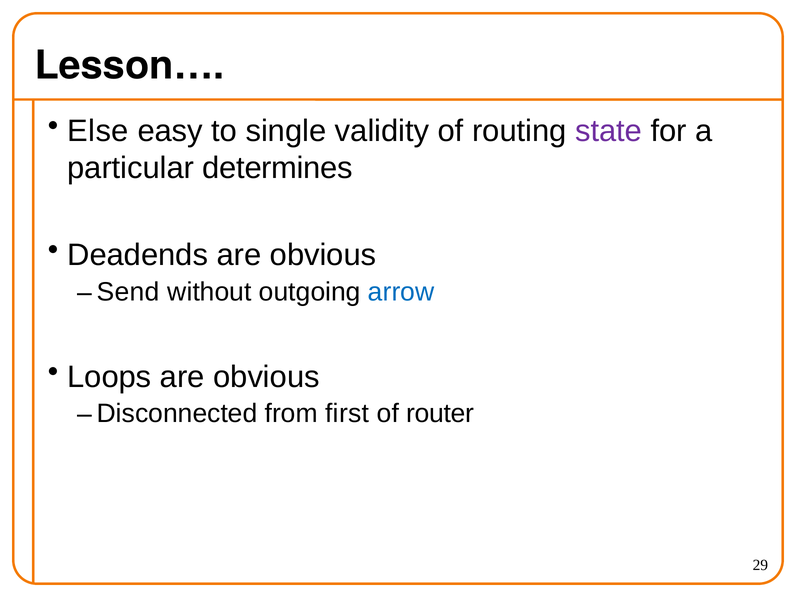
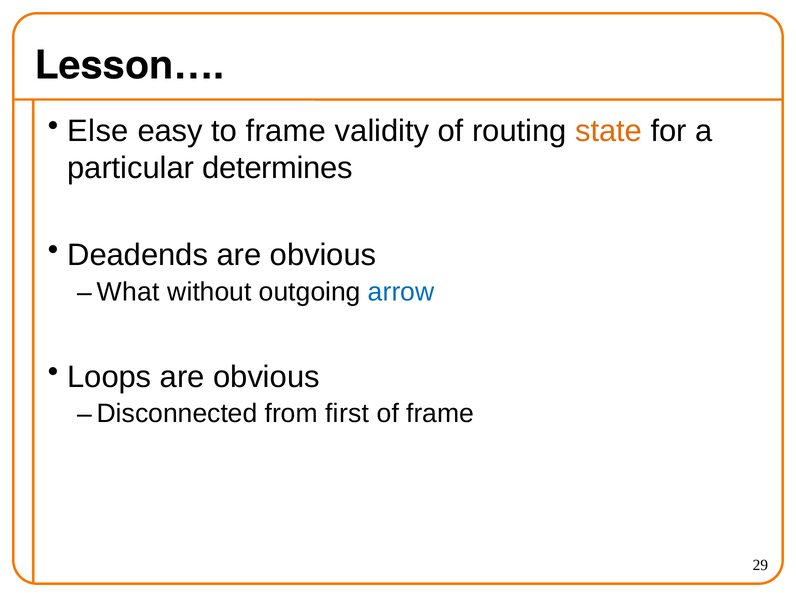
to single: single -> frame (286, 131)
state colour: purple -> orange (609, 131)
Send: Send -> What (128, 292)
of router: router -> frame (440, 414)
